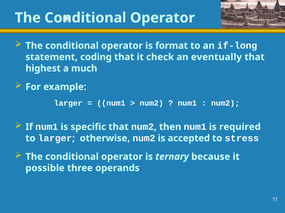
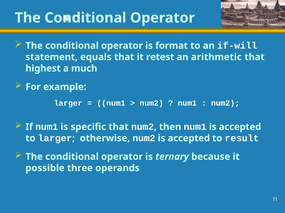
if-long: if-long -> if-will (237, 46)
coding: coding -> equals (96, 57)
check: check -> retest (160, 57)
eventually: eventually -> arithmetic (216, 57)
num1 is required: required -> accepted (240, 127)
stress: stress -> result (242, 139)
